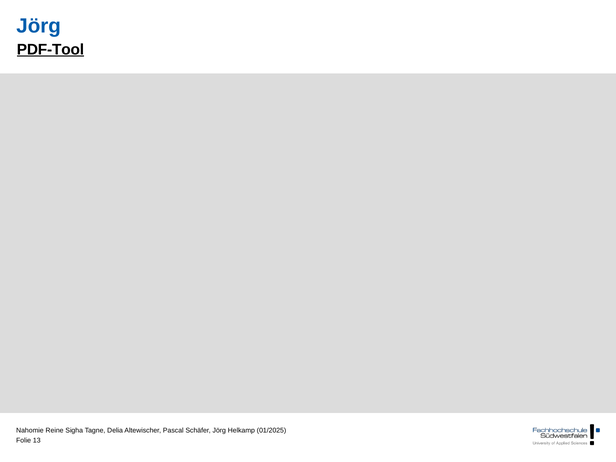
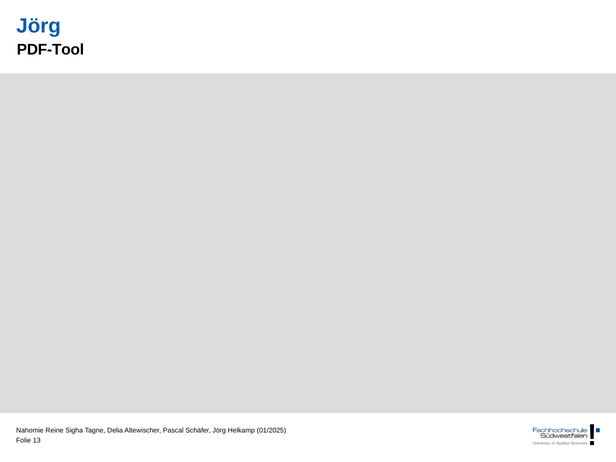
PDF-Tool underline: present -> none (50, 49)
